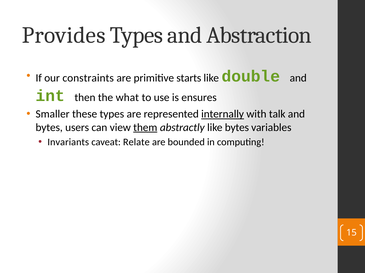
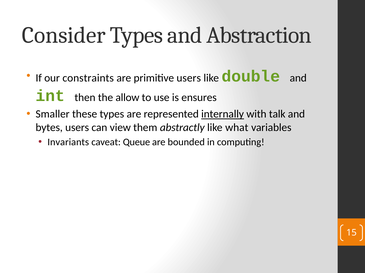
Provides: Provides -> Consider (64, 35)
primitive starts: starts -> users (189, 78)
what: what -> allow (127, 98)
them underline: present -> none (145, 128)
like bytes: bytes -> what (237, 128)
Relate: Relate -> Queue (136, 142)
